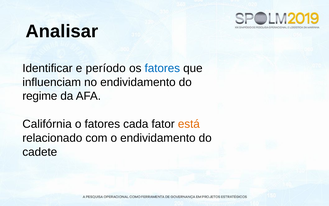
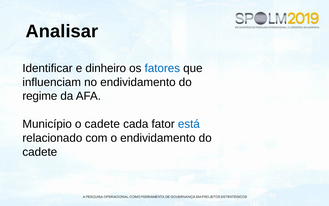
período: período -> dinheiro (106, 68)
Califórnia: Califórnia -> Município (47, 124)
o fatores: fatores -> cadete (102, 124)
está colour: orange -> blue (189, 124)
